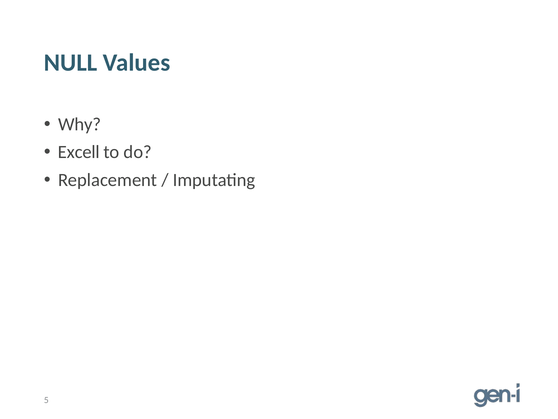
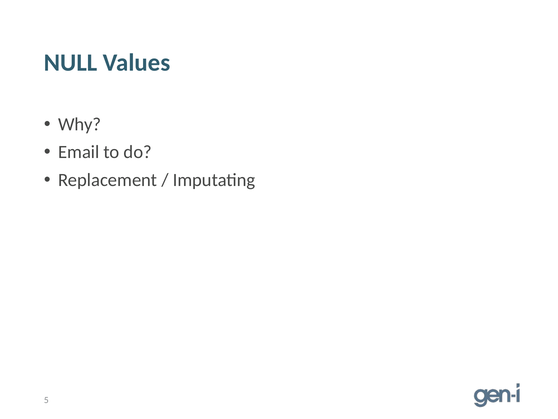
Excell: Excell -> Email (79, 152)
